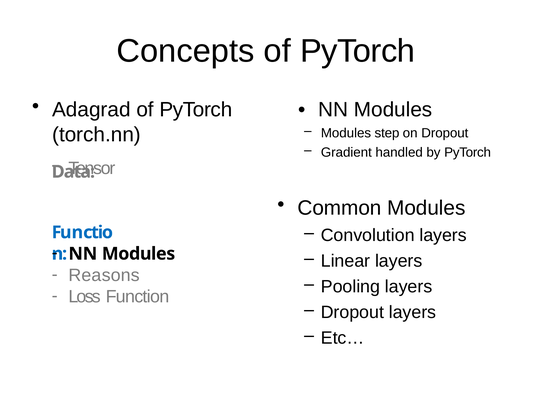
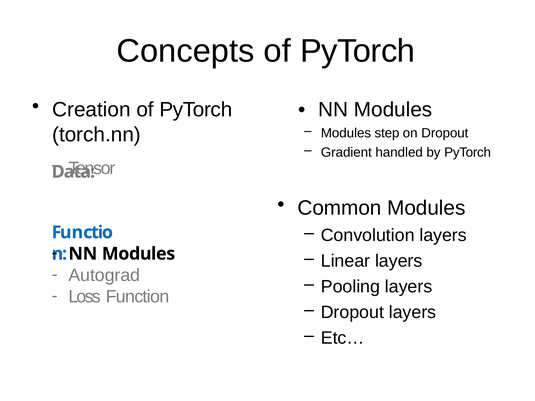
Adagrad: Adagrad -> Creation (91, 110)
Reasons: Reasons -> Autograd (104, 275)
